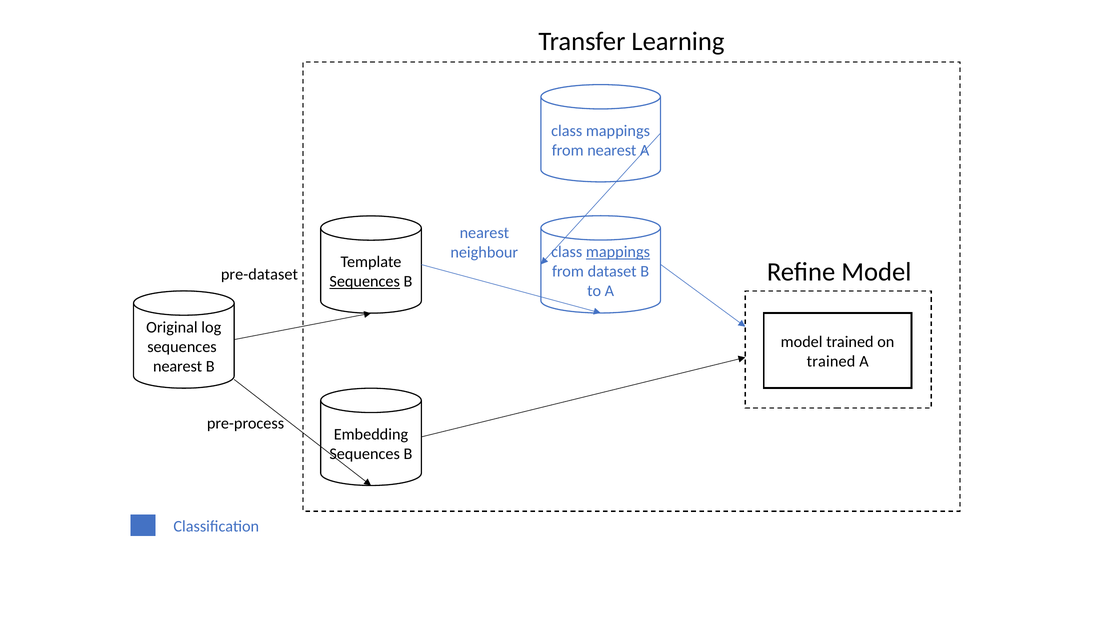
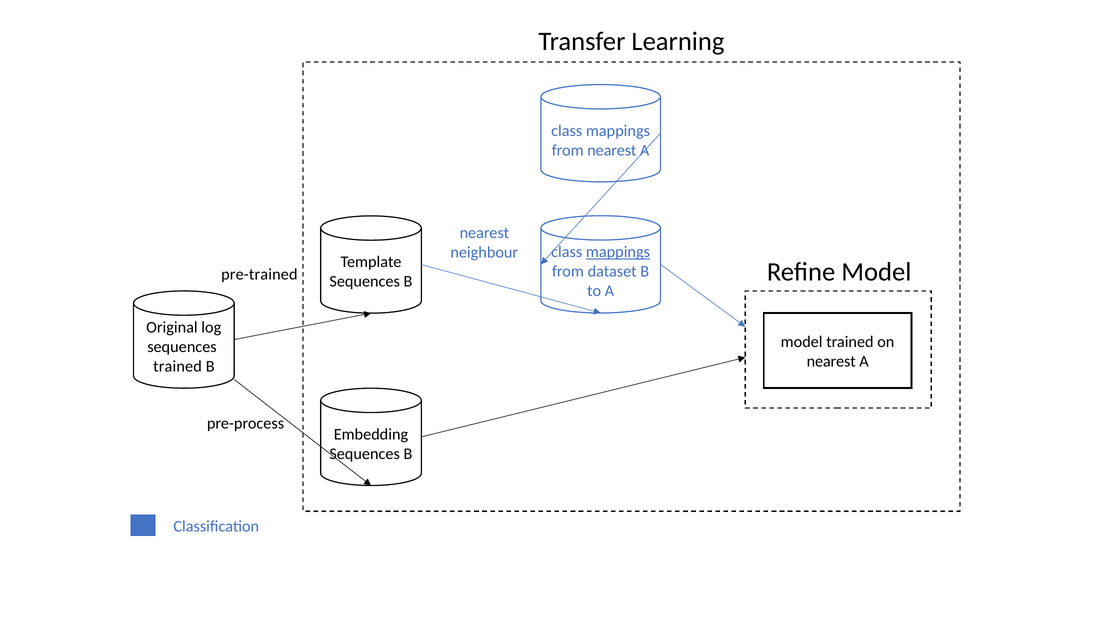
pre-dataset: pre-dataset -> pre-trained (259, 274)
Sequences underline: present -> none (365, 281)
trained: trained -> nearest (831, 361)
nearest: nearest -> trained (177, 366)
